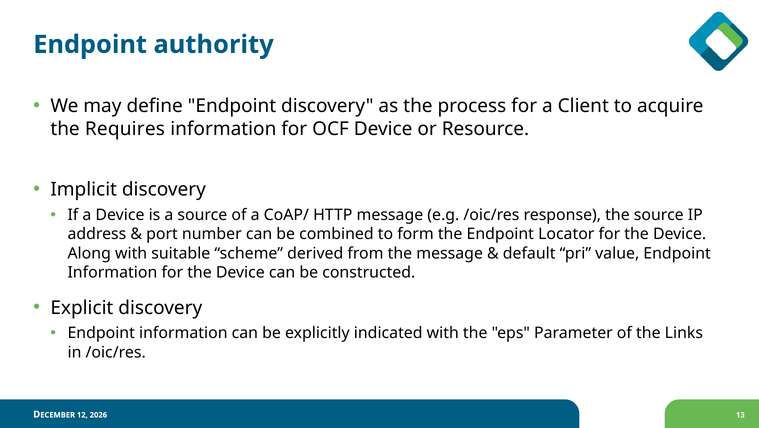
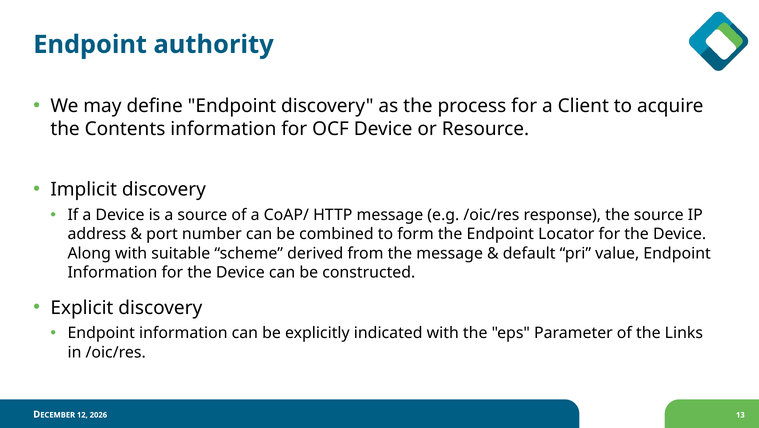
Requires: Requires -> Contents (125, 129)
